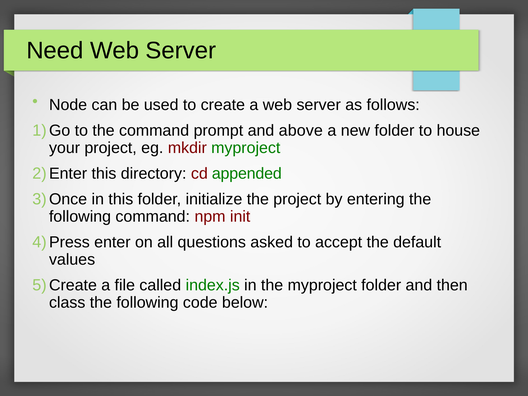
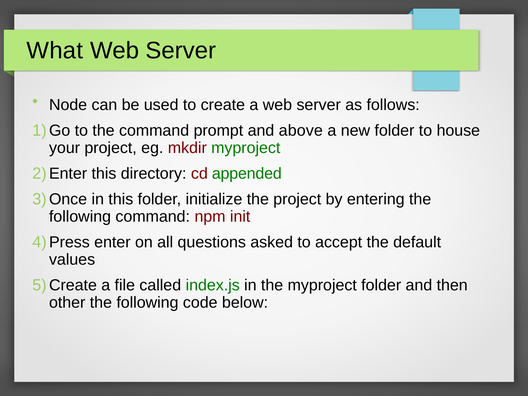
Need: Need -> What (55, 51)
class: class -> other (67, 303)
